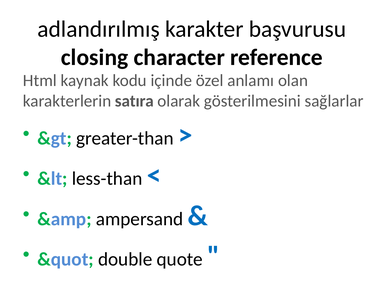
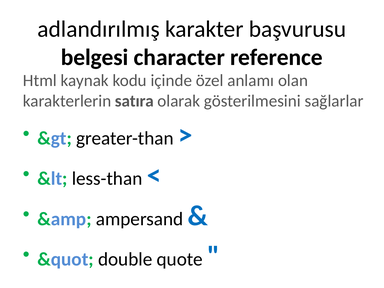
closing: closing -> belgesi (95, 57)
